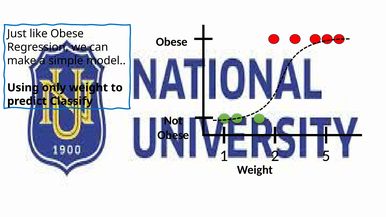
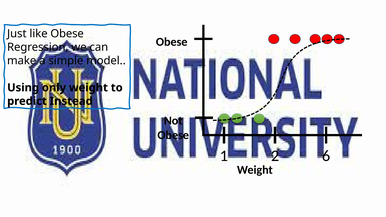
Classify: Classify -> Instead (71, 101)
5: 5 -> 6 (326, 156)
